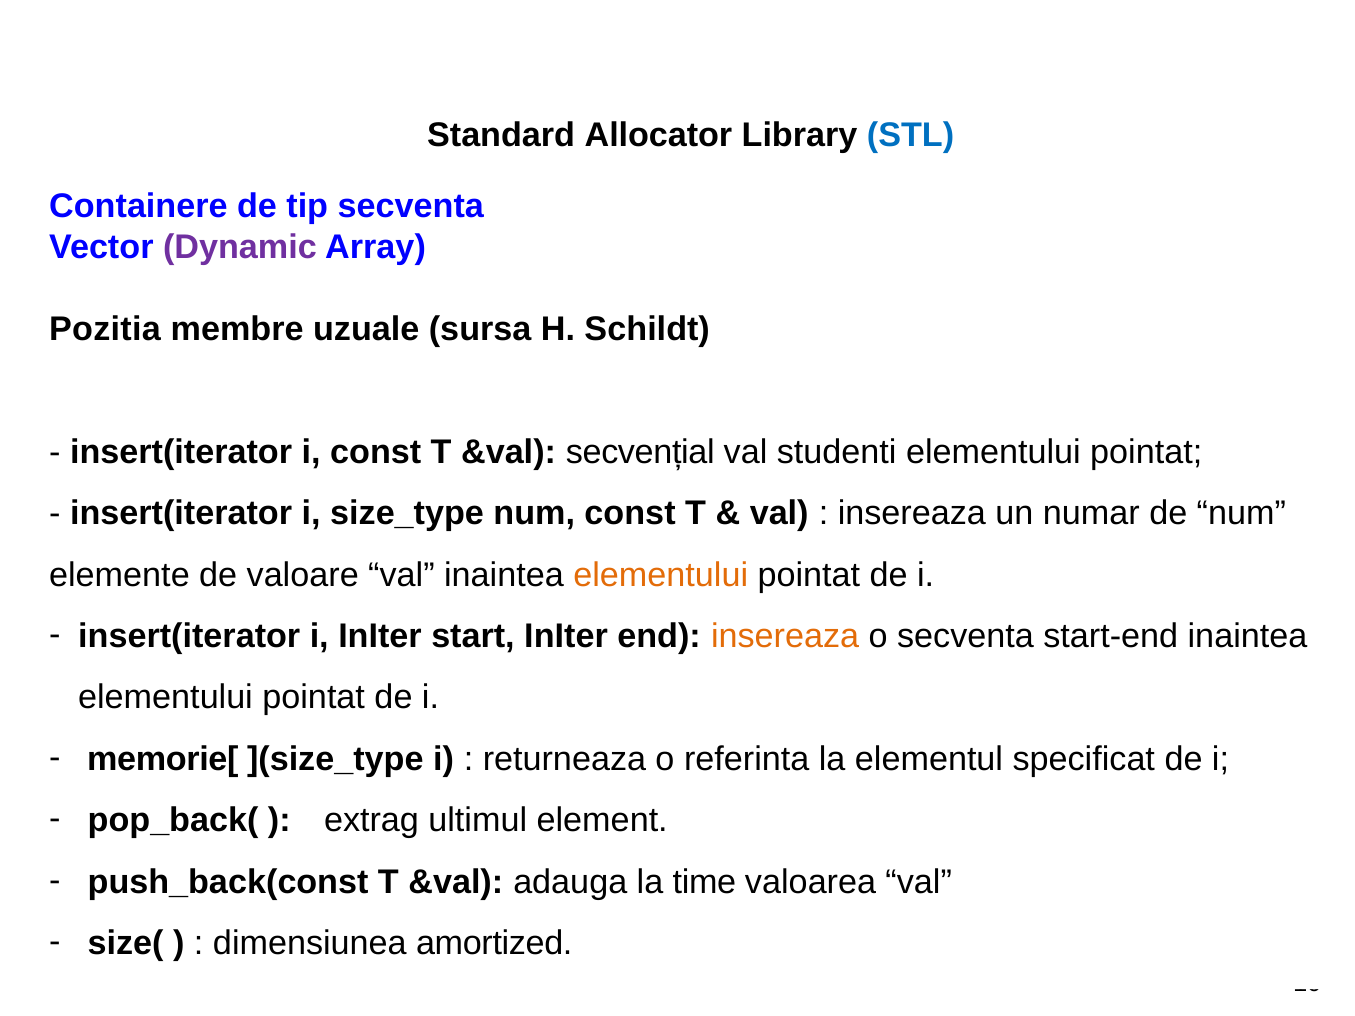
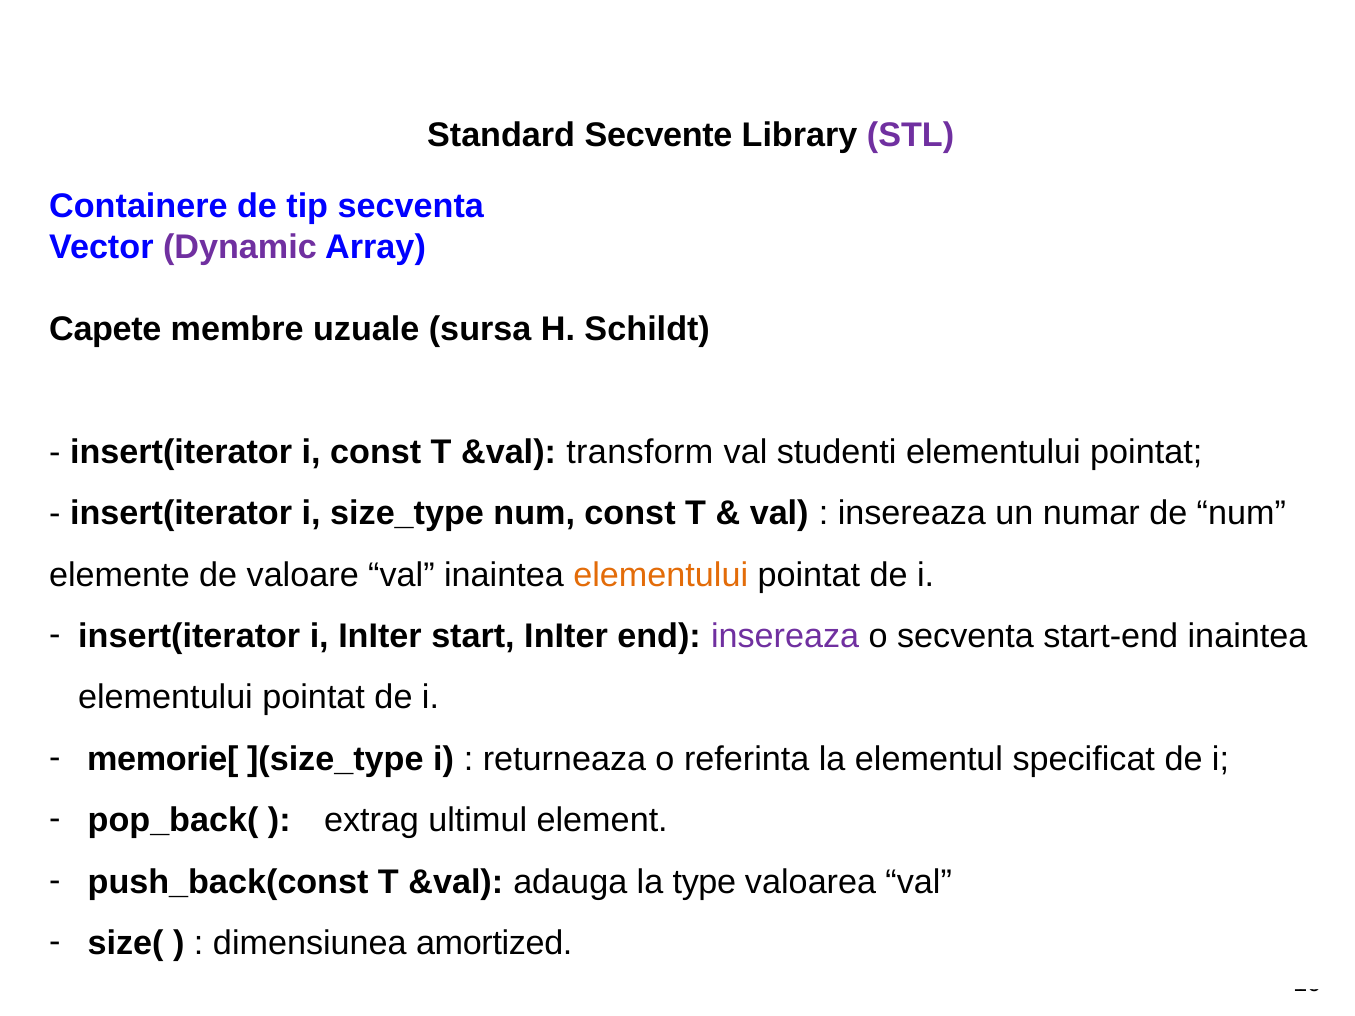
Allocator: Allocator -> Secvente (659, 135)
STL colour: blue -> purple (911, 135)
Pozitia: Pozitia -> Capete (105, 329)
secvențial: secvențial -> transform (640, 452)
insereaza colour: orange -> purple (785, 636)
time: time -> type (704, 882)
